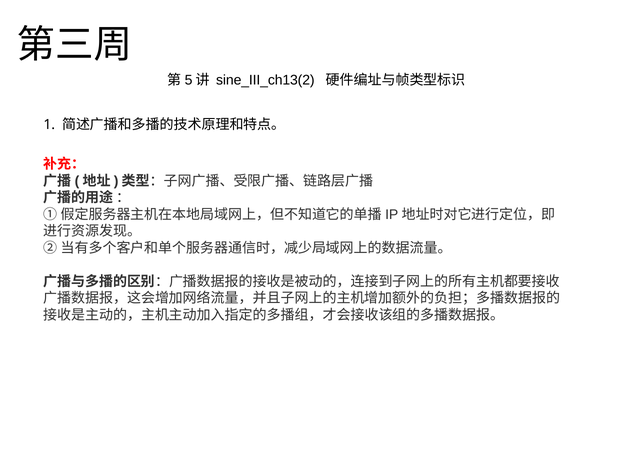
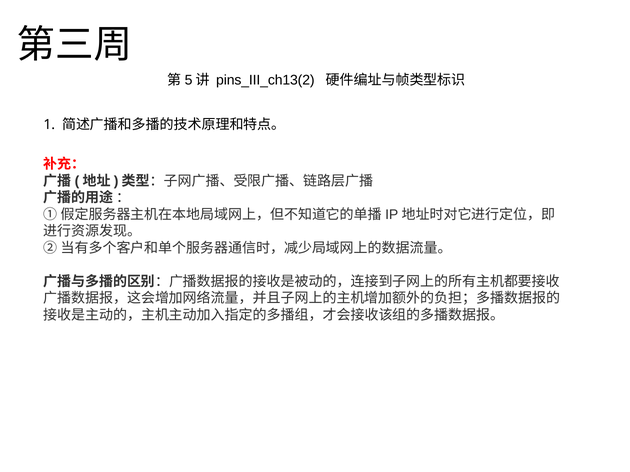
sine_III_ch13(2: sine_III_ch13(2 -> pins_III_ch13(2 (265, 80)
